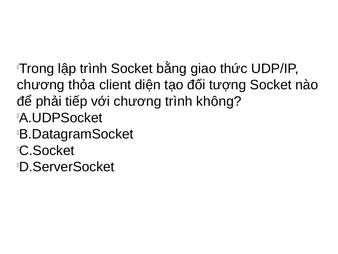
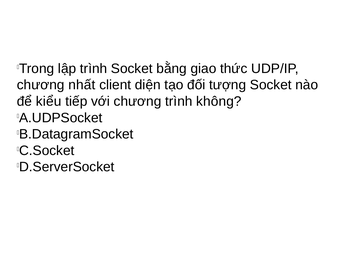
thỏa: thỏa -> nhất (82, 85)
phải: phải -> kiểu (49, 101)
